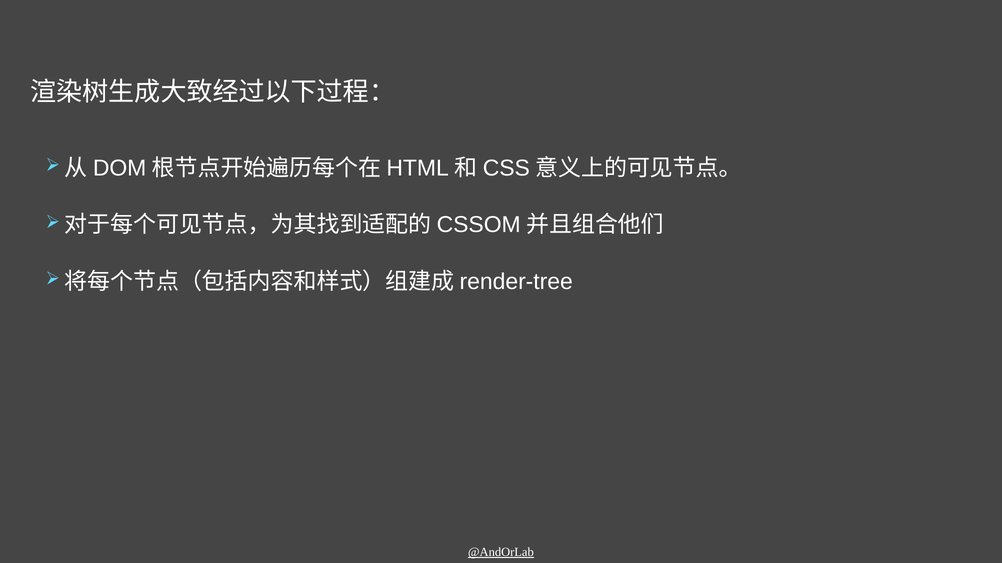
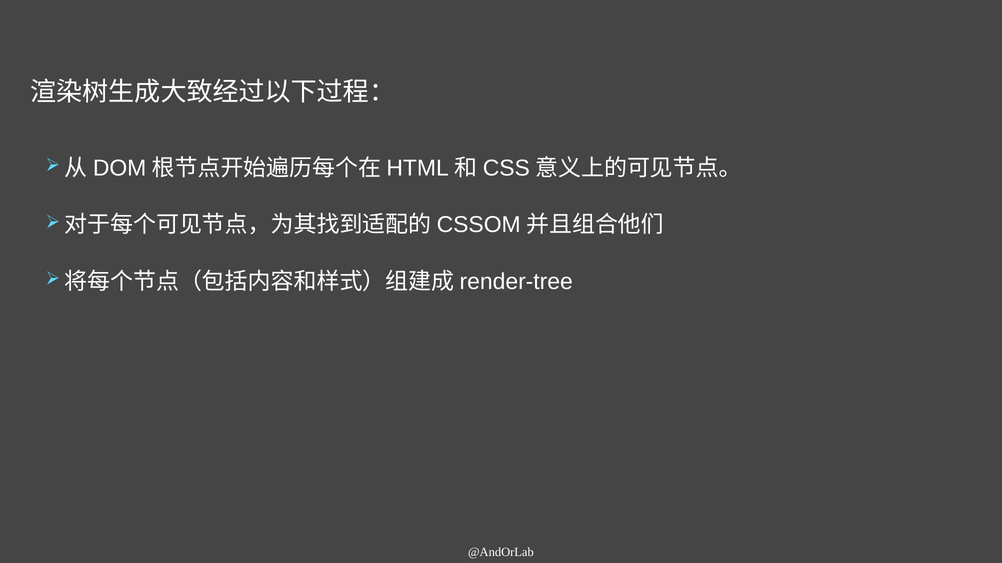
@AndOrLab underline: present -> none (501, 553)
